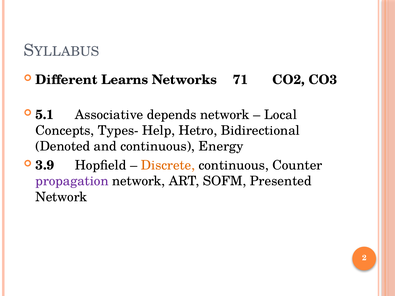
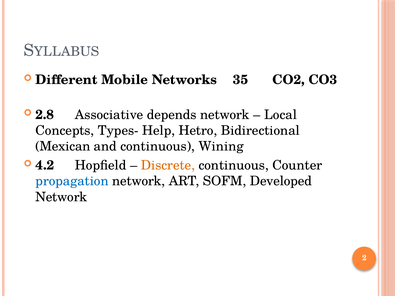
Learns: Learns -> Mobile (125, 80)
71: 71 -> 35 (241, 80)
5.1: 5.1 -> 2.8 (45, 115)
Denoted: Denoted -> Mexican (63, 146)
Energy: Energy -> Wining (221, 146)
3.9: 3.9 -> 4.2 (45, 165)
propagation colour: purple -> blue (72, 181)
Presented: Presented -> Developed (281, 181)
